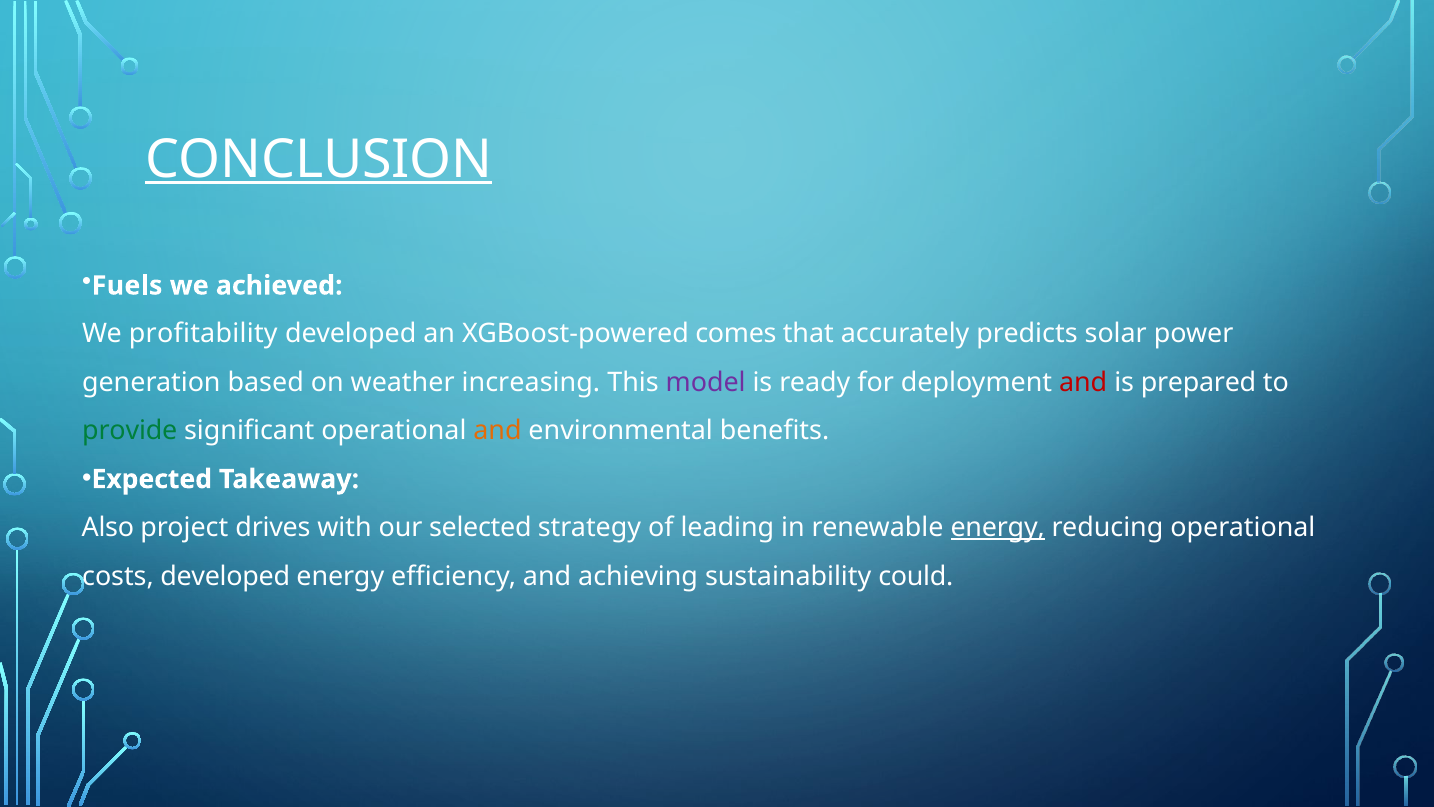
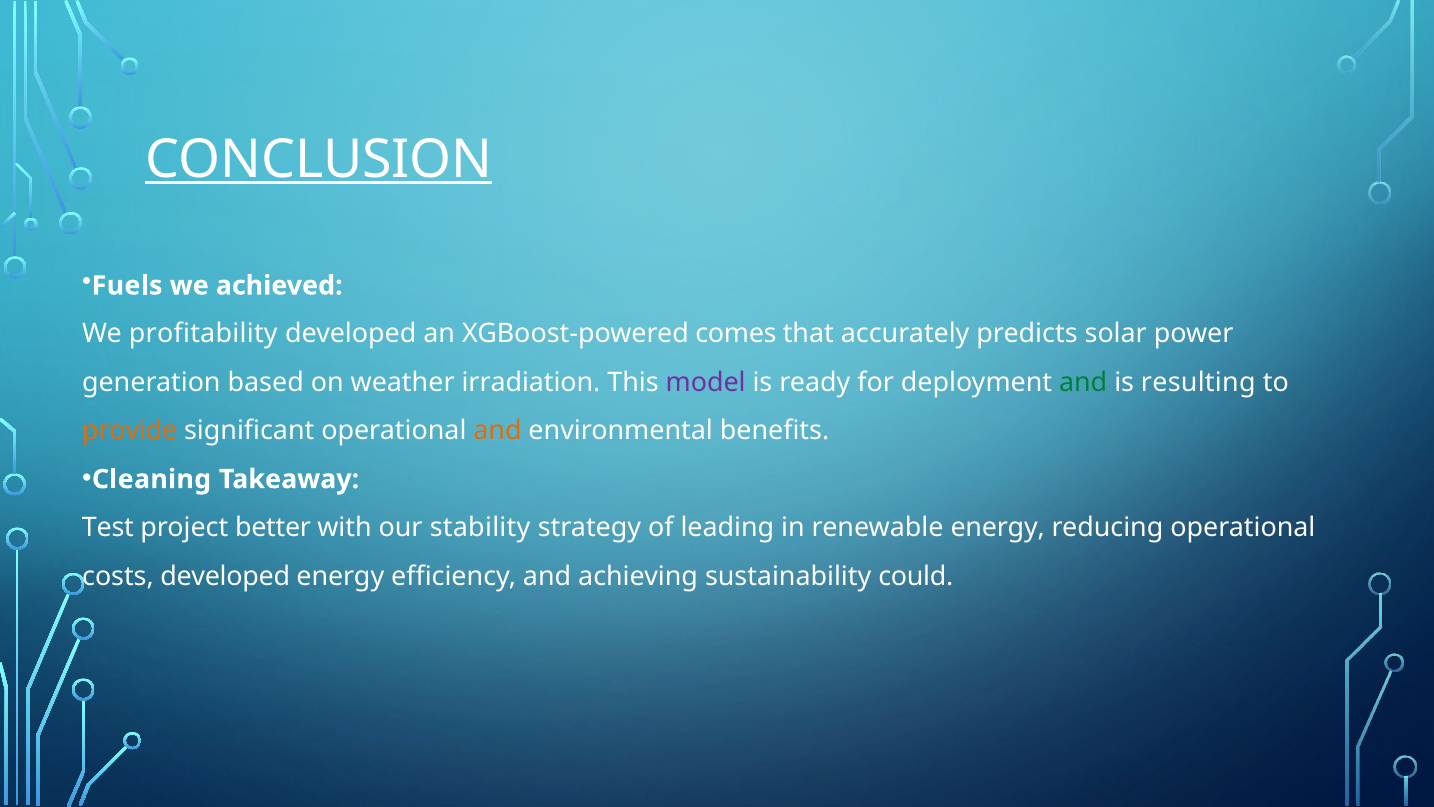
increasing: increasing -> irradiation (531, 382)
and colour: red -> green (1083, 382)
prepared: prepared -> resulting (1198, 382)
provide colour: green -> orange (130, 431)
Expected: Expected -> Cleaning (152, 479)
Also: Also -> Test (108, 527)
drives: drives -> better (273, 527)
selected: selected -> stability (480, 527)
energy underline: present -> none (998, 527)
